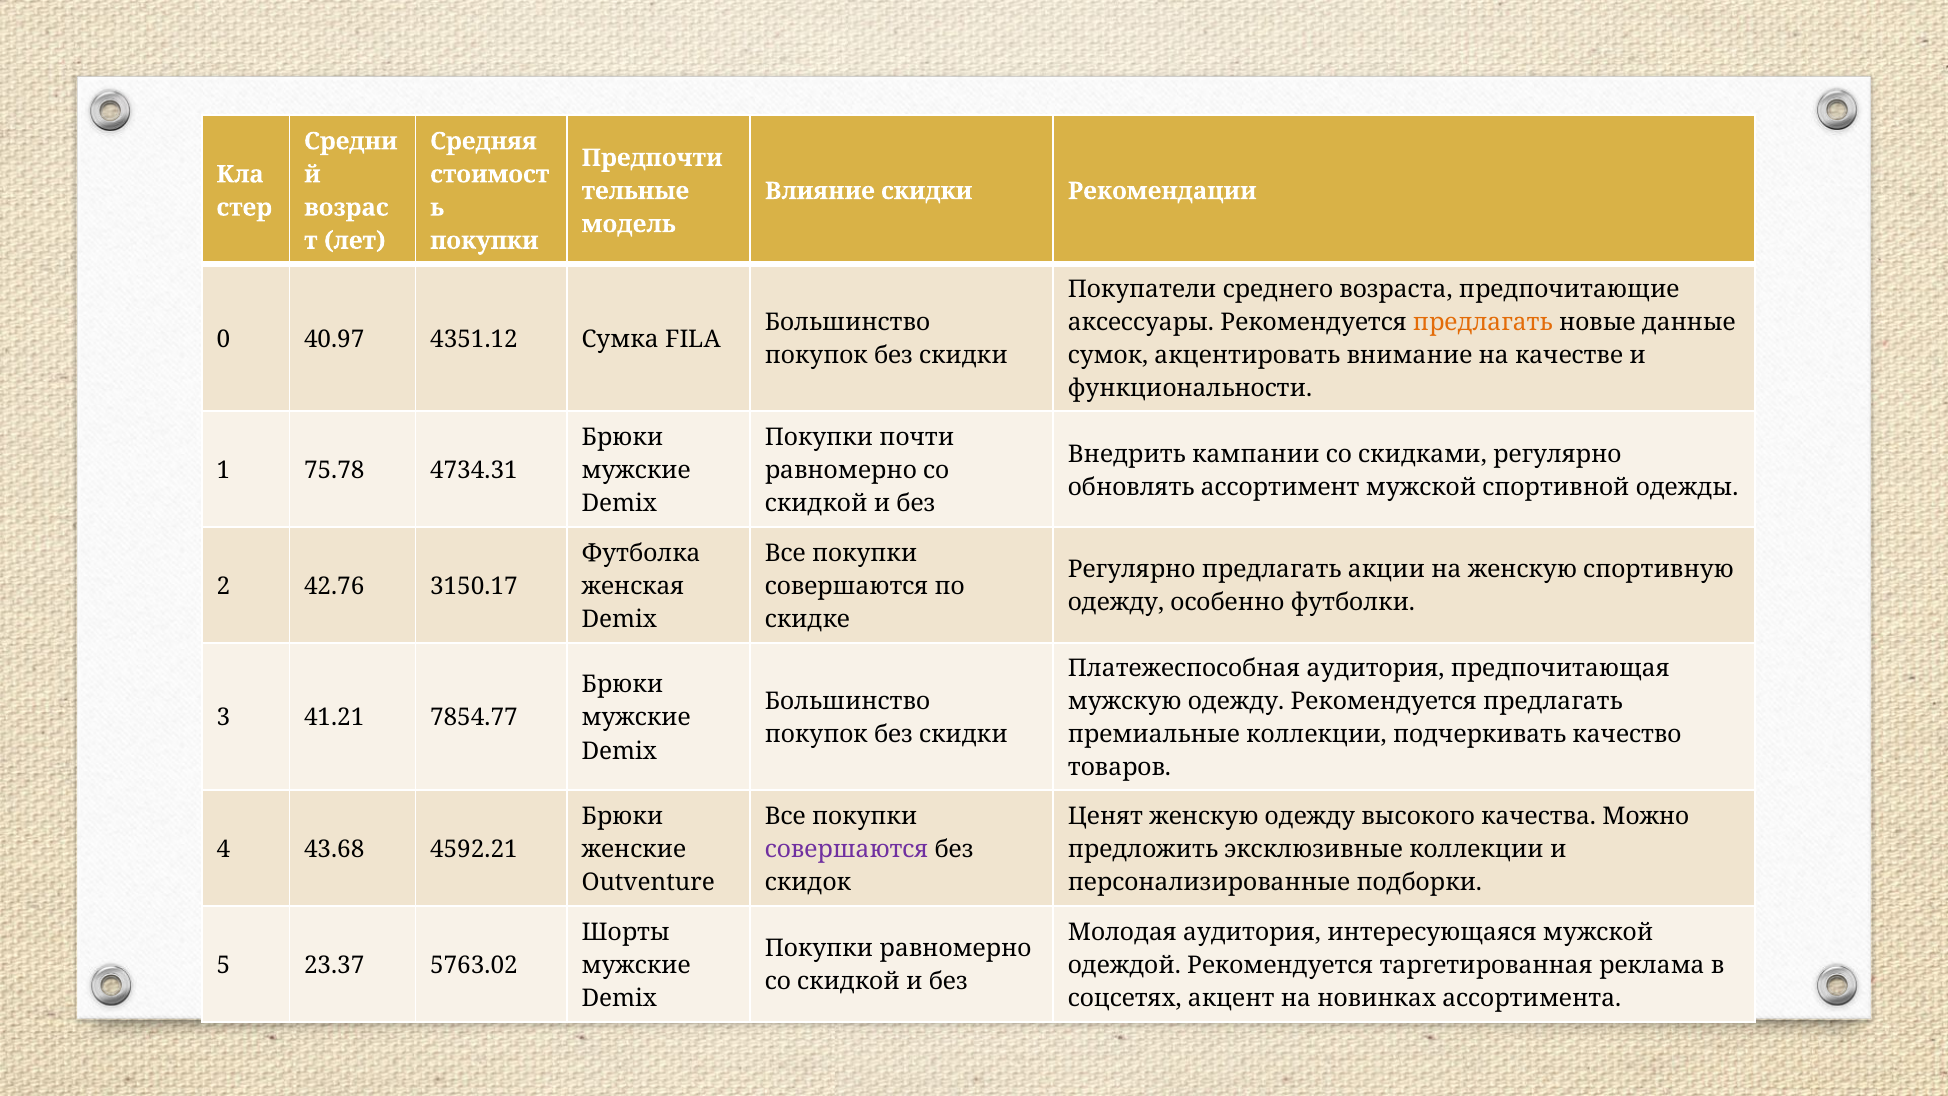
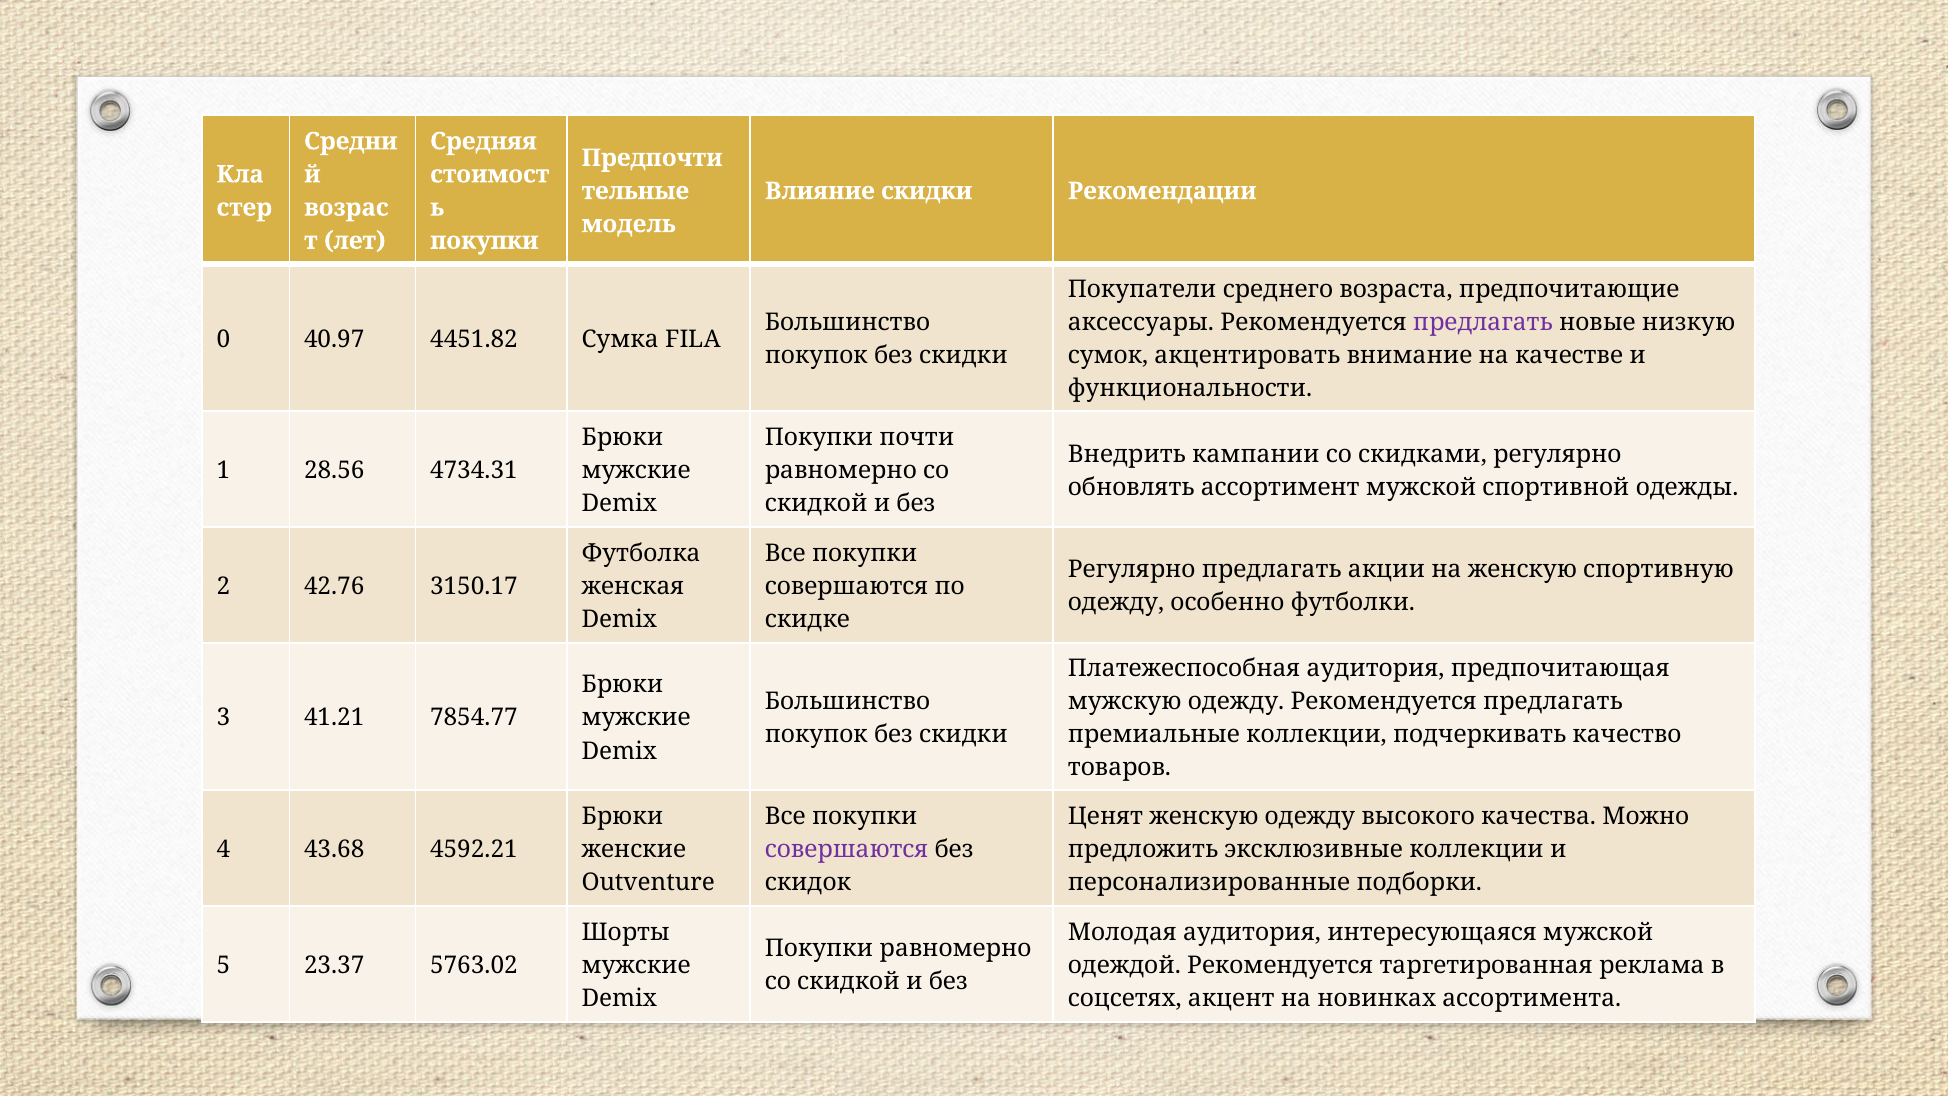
предлагать colour: orange -> purple (1483, 322)
данные: данные -> низкую (1689, 322)
4351.12: 4351.12 -> 4451.82 (474, 339)
75.78: 75.78 -> 28.56 (334, 470)
